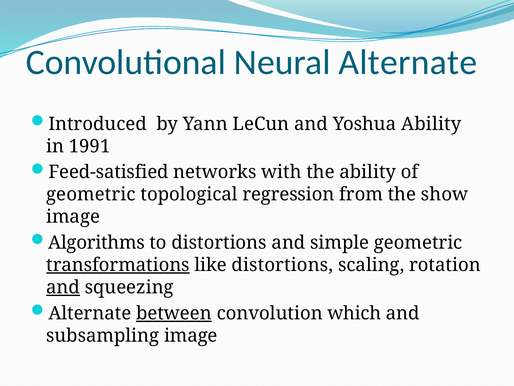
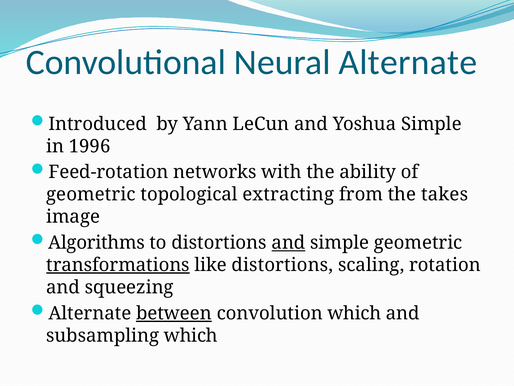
Yoshua Ability: Ability -> Simple (431, 124)
1991: 1991 -> 1996 (90, 146)
Feed-satisfied: Feed-satisfied -> Feed-rotation (108, 172)
regression: regression -> extracting (288, 194)
show: show -> takes (445, 194)
and underline: none -> present (288, 242)
and underline: present -> none (63, 287)
subsampling image: image -> which (191, 335)
